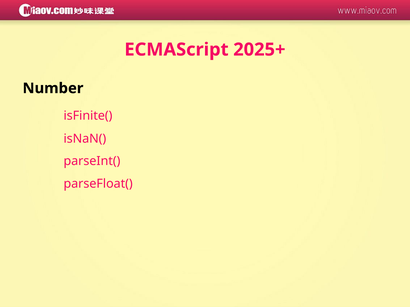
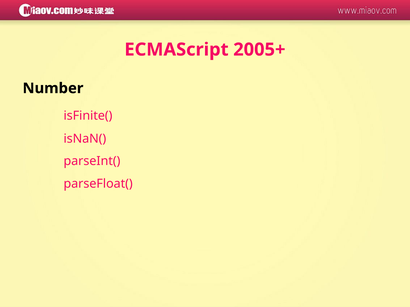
2025+: 2025+ -> 2005+ (259, 50)
